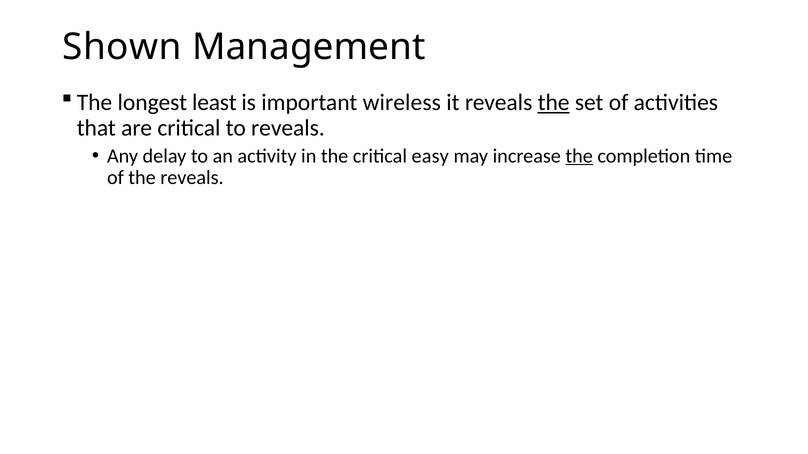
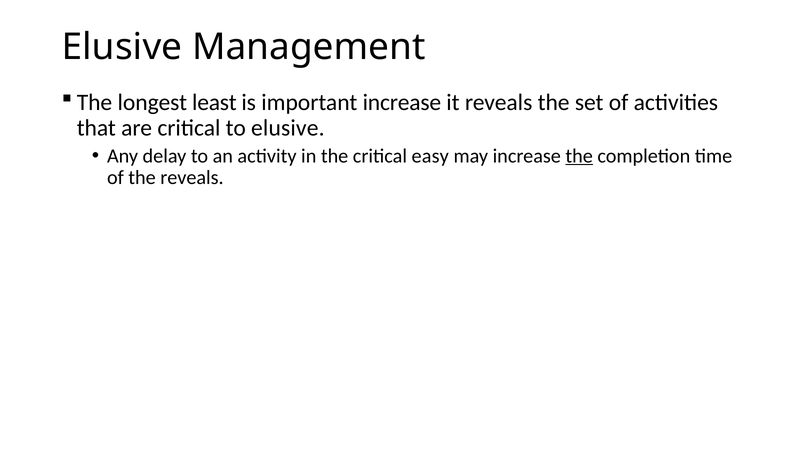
Shown: Shown -> Elusive (122, 47)
important wireless: wireless -> increase (402, 103)
the underline: present -> none (554, 103)
to reveals: reveals -> elusive (288, 128)
